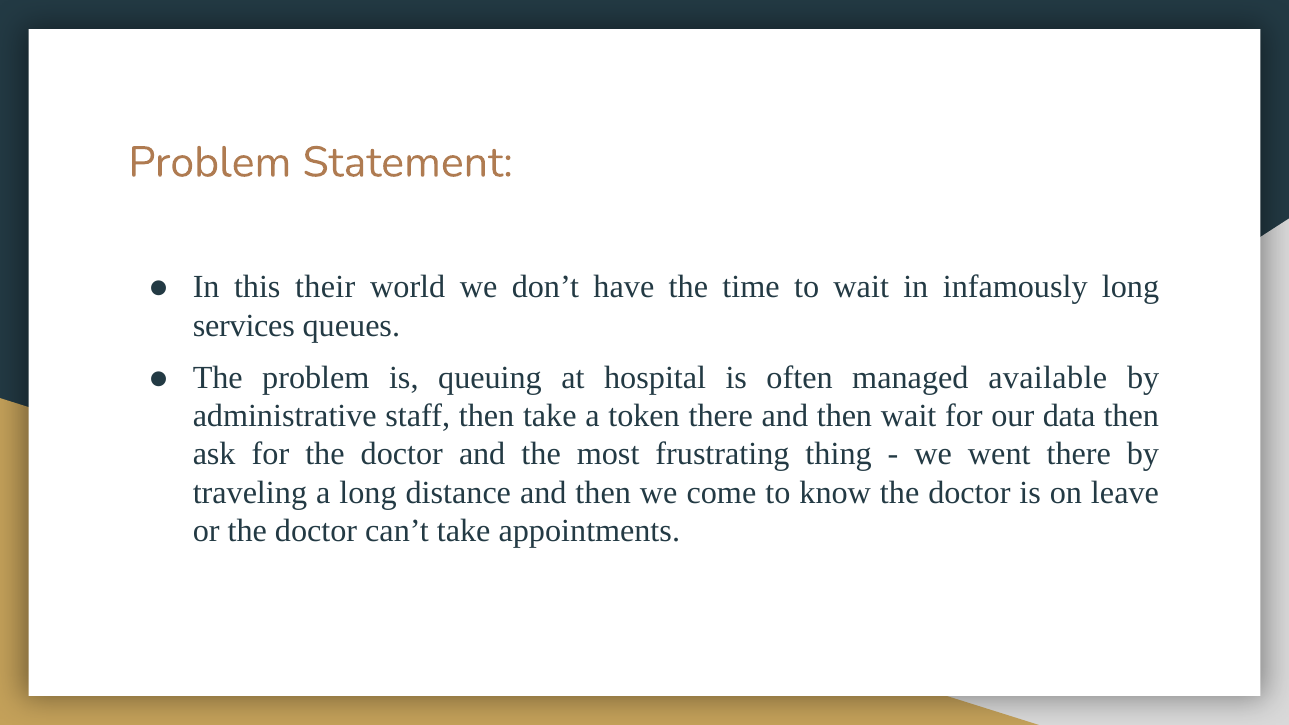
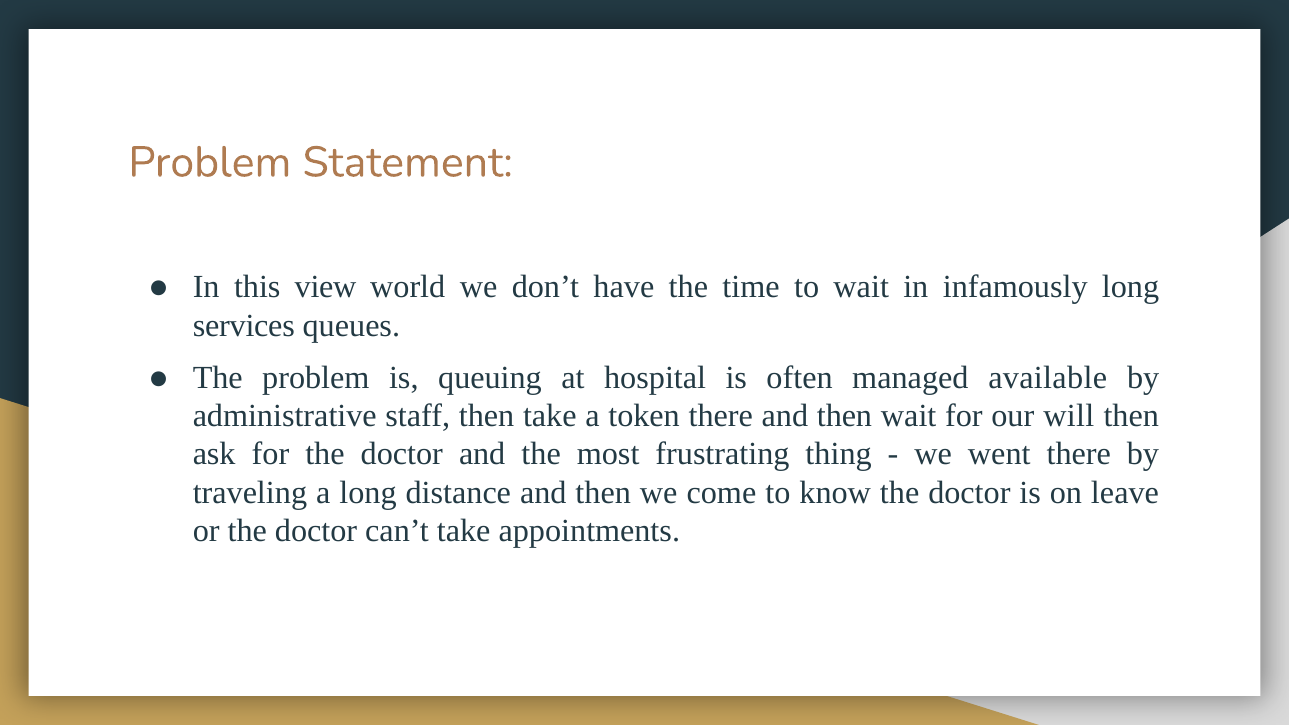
their: their -> view (326, 287)
data: data -> will (1069, 416)
